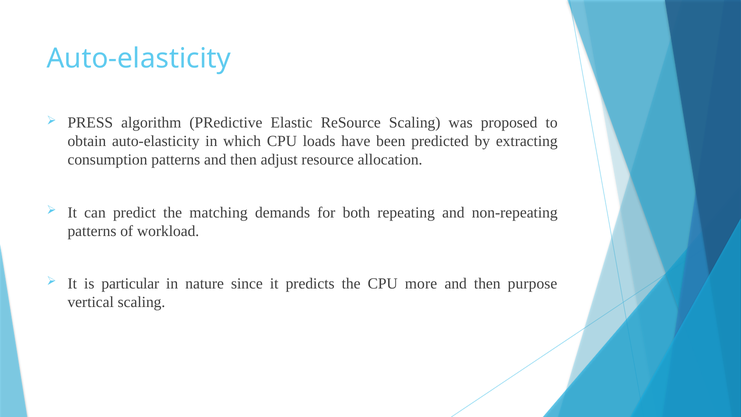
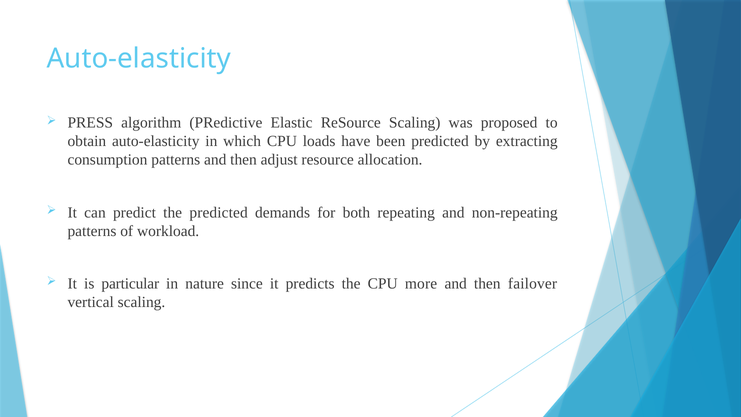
the matching: matching -> predicted (219, 212)
purpose: purpose -> failover (532, 283)
